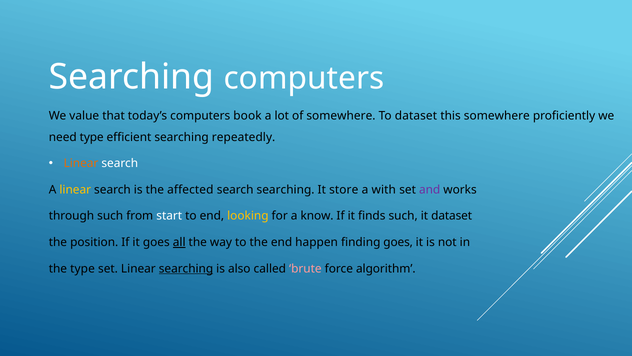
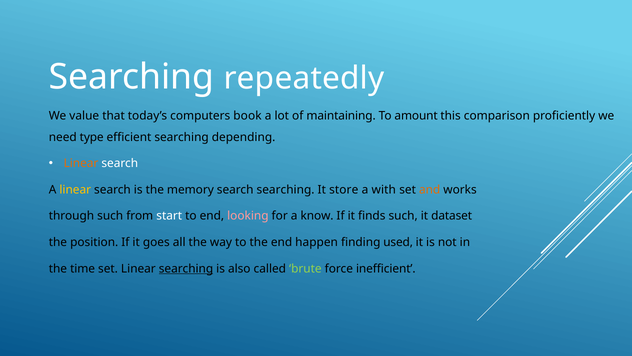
Searching computers: computers -> repeatedly (304, 78)
of somewhere: somewhere -> maintaining (341, 116)
To dataset: dataset -> amount (416, 116)
this somewhere: somewhere -> comparison (497, 116)
repeatedly: repeatedly -> depending (244, 137)
affected: affected -> memory (190, 189)
and colour: purple -> orange (430, 189)
looking colour: yellow -> pink (248, 216)
all underline: present -> none (179, 242)
finding goes: goes -> used (398, 242)
the type: type -> time (83, 268)
brute colour: pink -> light green (305, 268)
algorithm: algorithm -> inefficient (386, 268)
